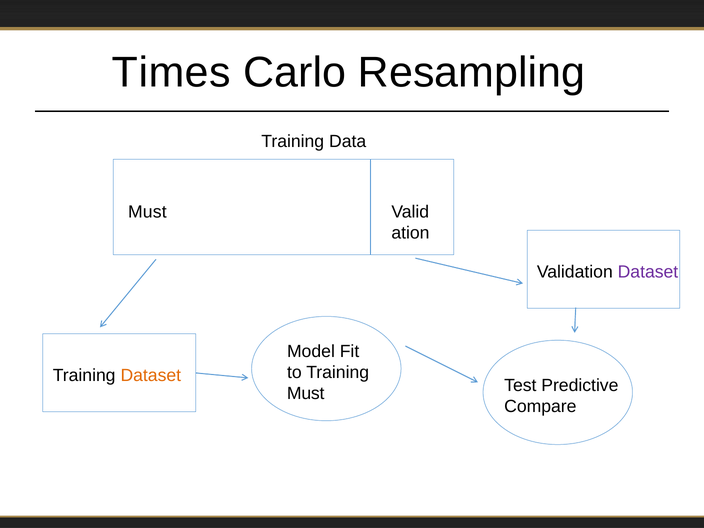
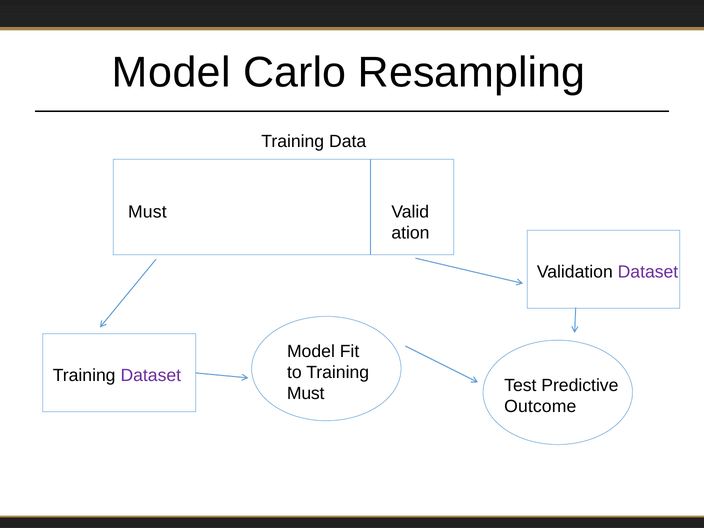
Times: Times -> Model (171, 72)
Dataset colour: orange -> purple (151, 376)
Compare: Compare -> Outcome (540, 407)
